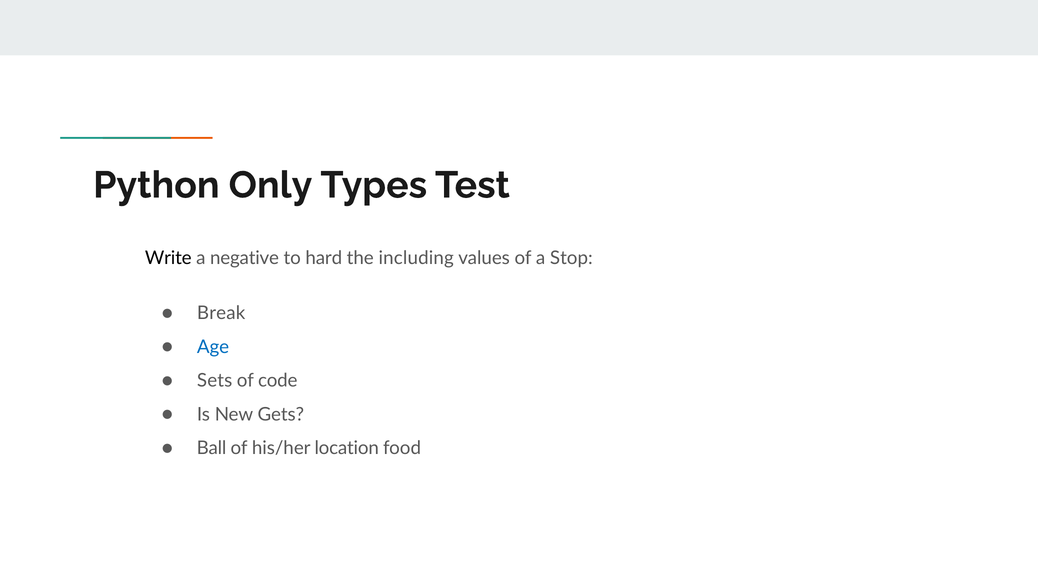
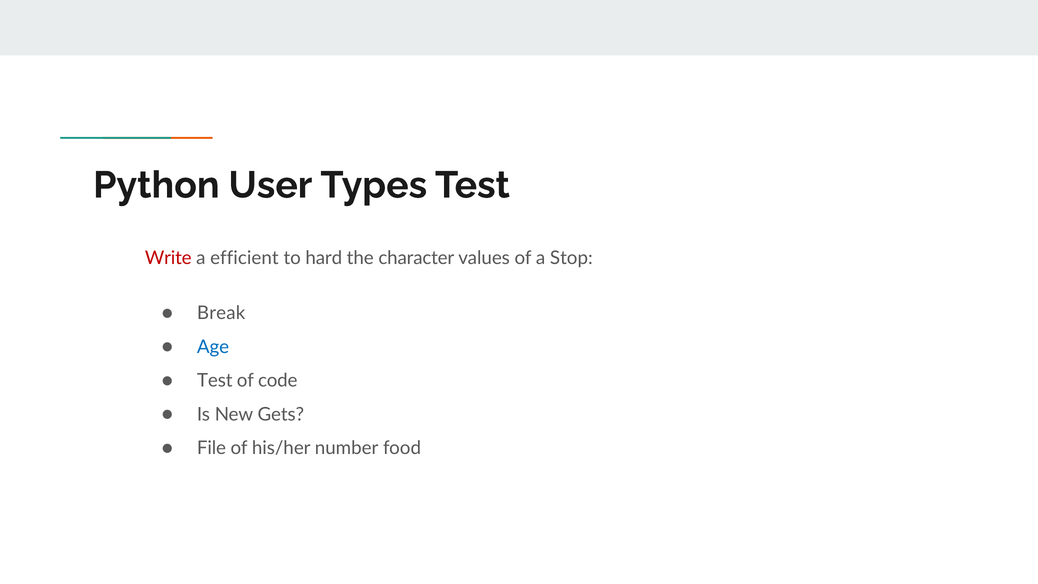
Only: Only -> User (270, 185)
Write colour: black -> red (168, 258)
negative: negative -> efficient (244, 258)
including: including -> character (416, 258)
Sets: Sets -> Test (215, 381)
Ball: Ball -> File (211, 448)
location: location -> number (347, 448)
